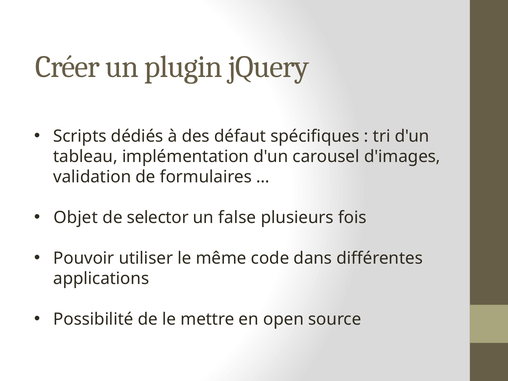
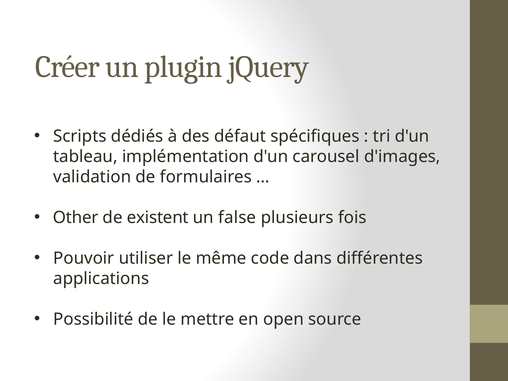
Objet: Objet -> Other (76, 218)
selector: selector -> existent (158, 218)
